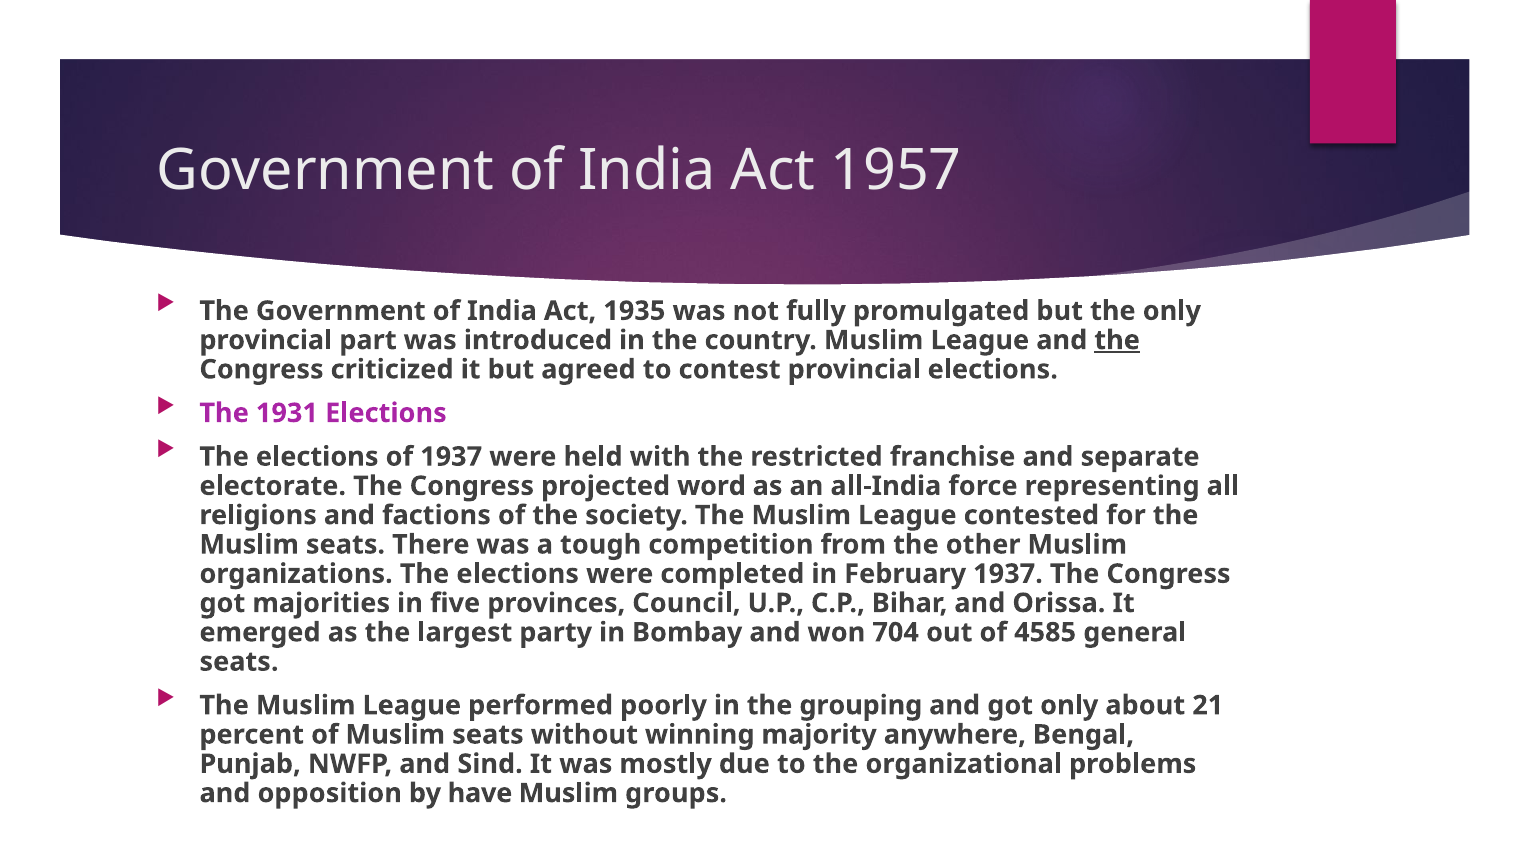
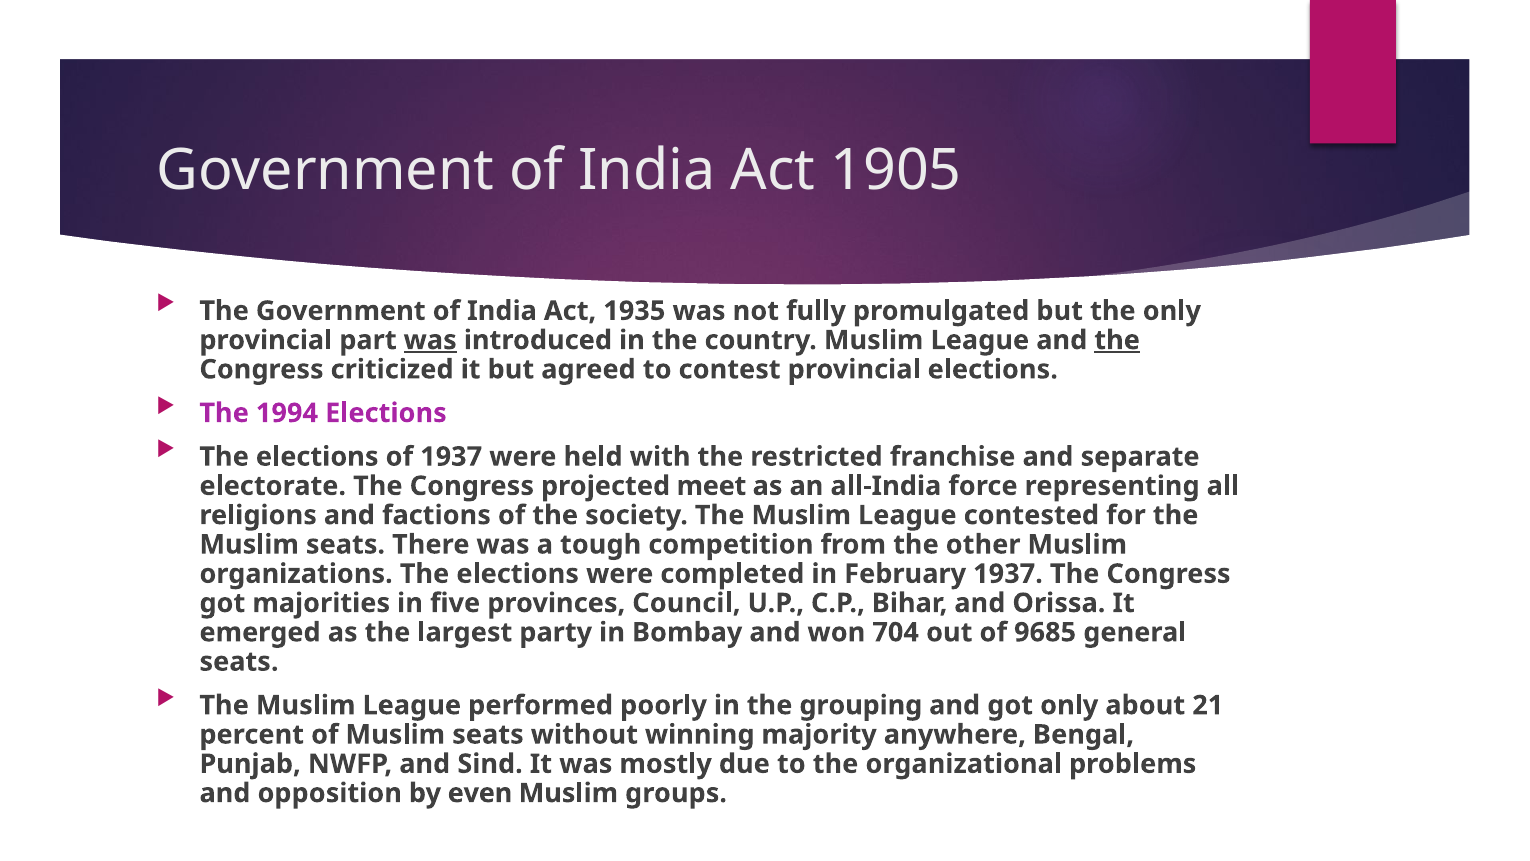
1957: 1957 -> 1905 (896, 171)
was underline: none -> present (430, 340)
1931: 1931 -> 1994 (287, 413)
word: word -> meet (711, 486)
4585: 4585 -> 9685 (1045, 632)
have: have -> even (480, 793)
